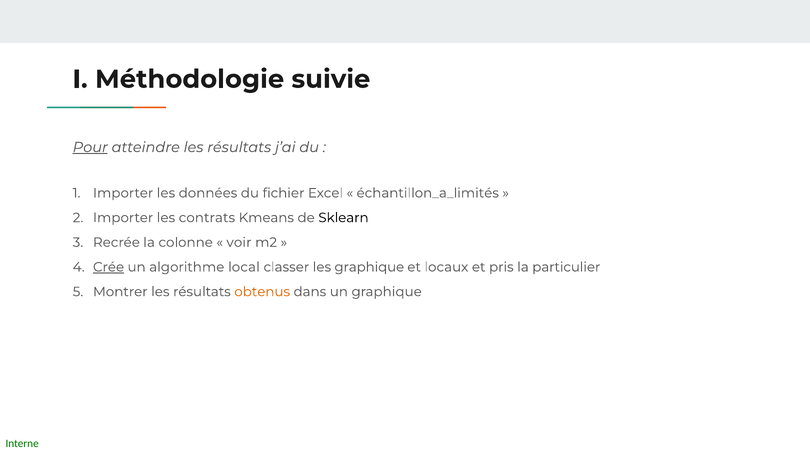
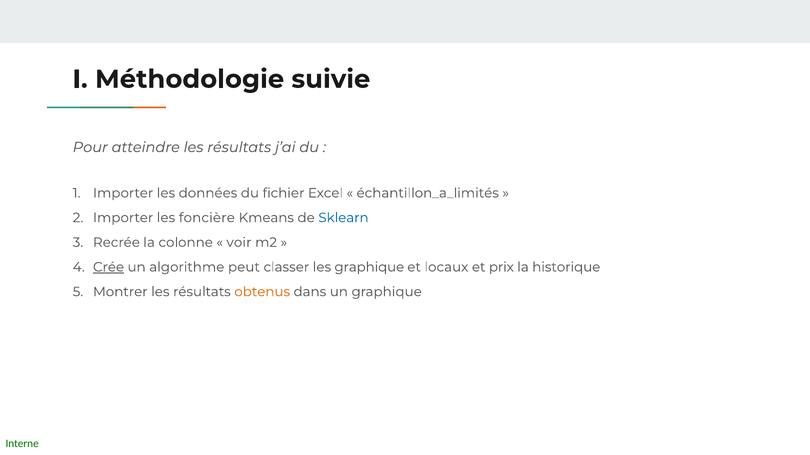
Pour underline: present -> none (90, 147)
contrats: contrats -> foncière (207, 218)
Sklearn colour: black -> blue (343, 218)
local: local -> peut (244, 267)
pris: pris -> prix (501, 267)
particulier: particulier -> historique (566, 267)
